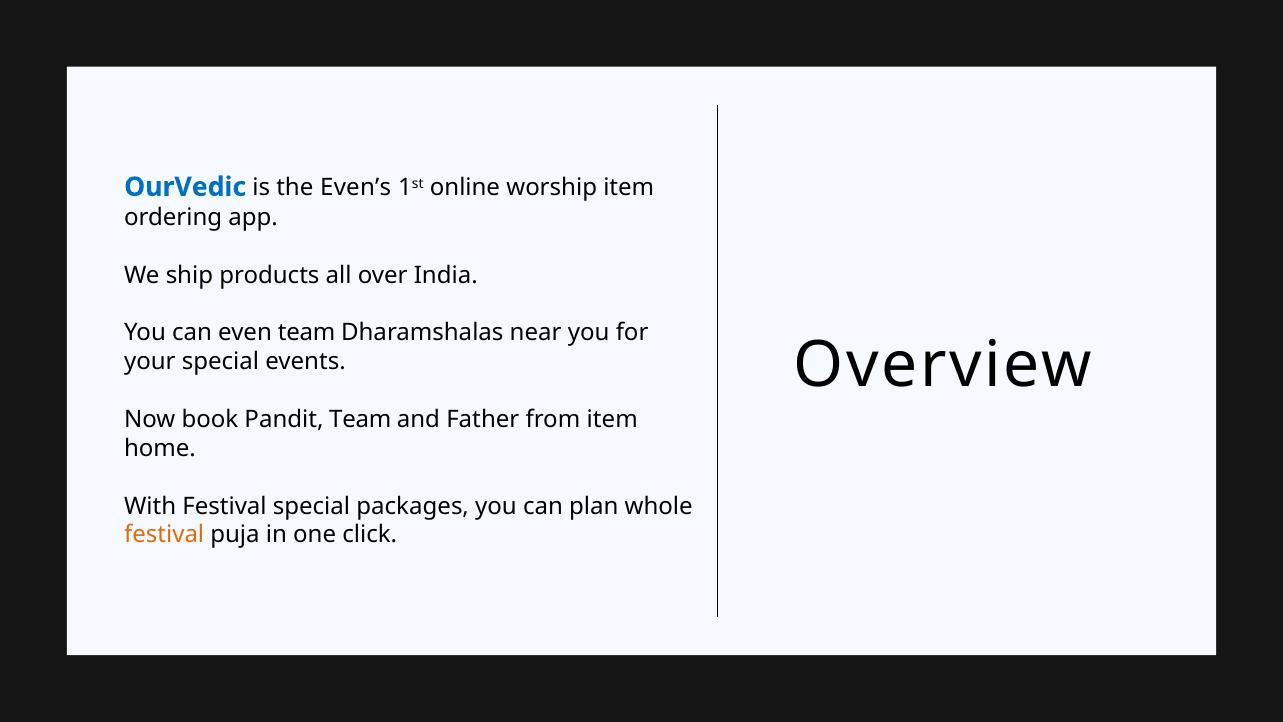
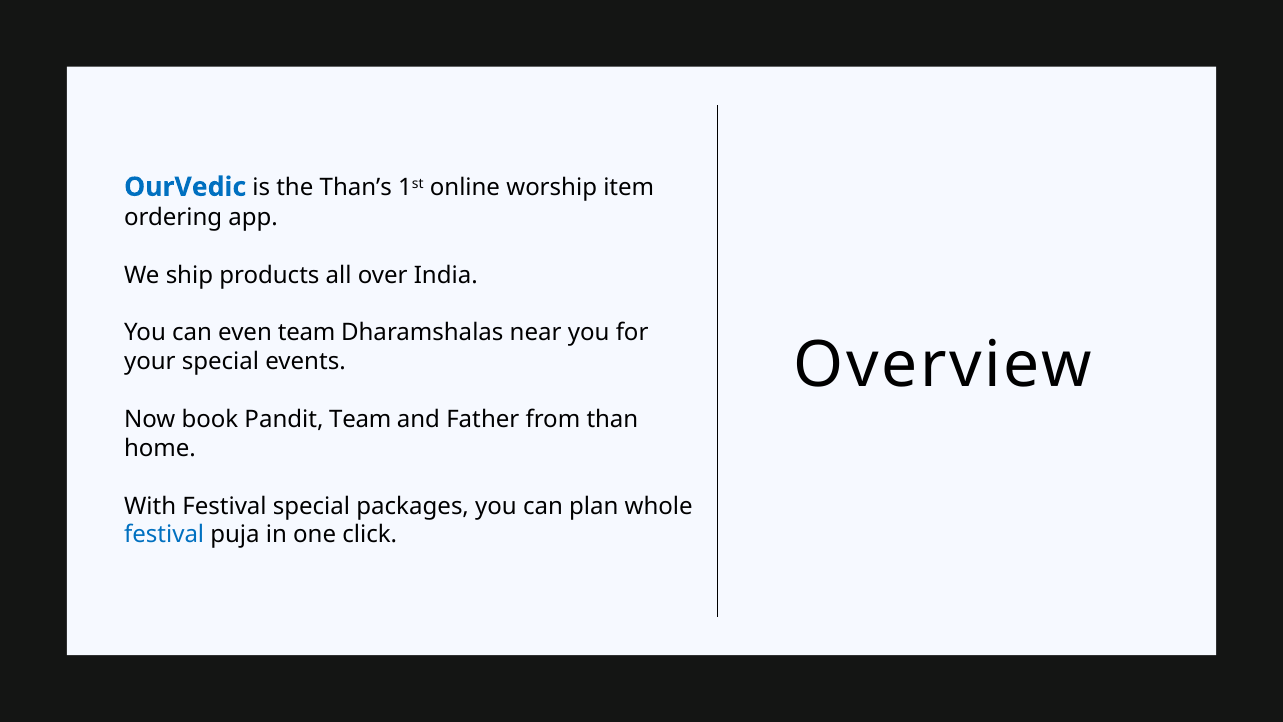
Even’s: Even’s -> Than’s (356, 188)
from item: item -> than (612, 419)
festival colour: orange -> blue (164, 535)
